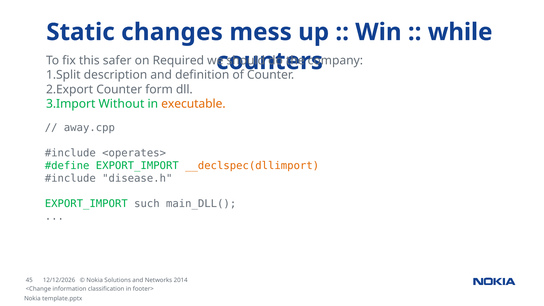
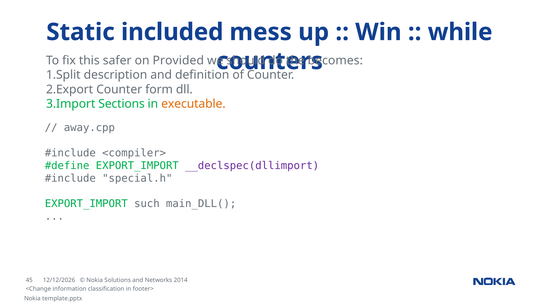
changes: changes -> included (172, 32)
Required: Required -> Provided (178, 60)
company: company -> becomes (335, 60)
Without: Without -> Sections (122, 104)
<operates>: <operates> -> <compiler> (134, 153)
__declspec(dllimport colour: orange -> purple (252, 166)
disease.h: disease.h -> special.h (137, 178)
